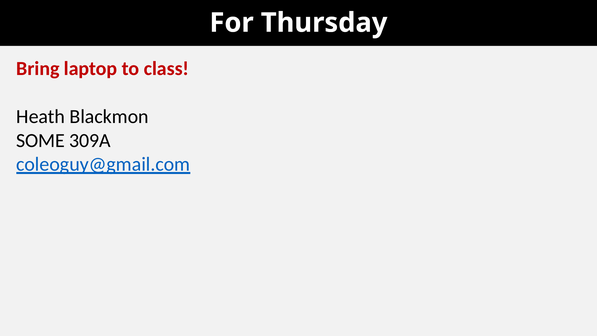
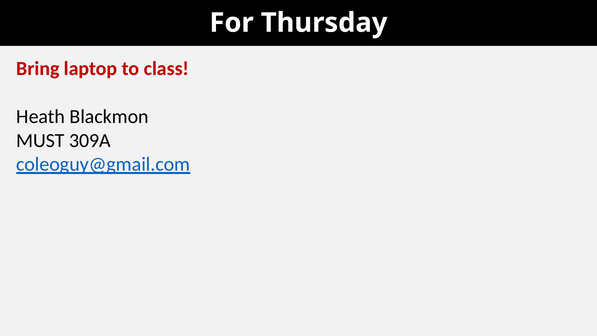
SOME: SOME -> MUST (40, 140)
